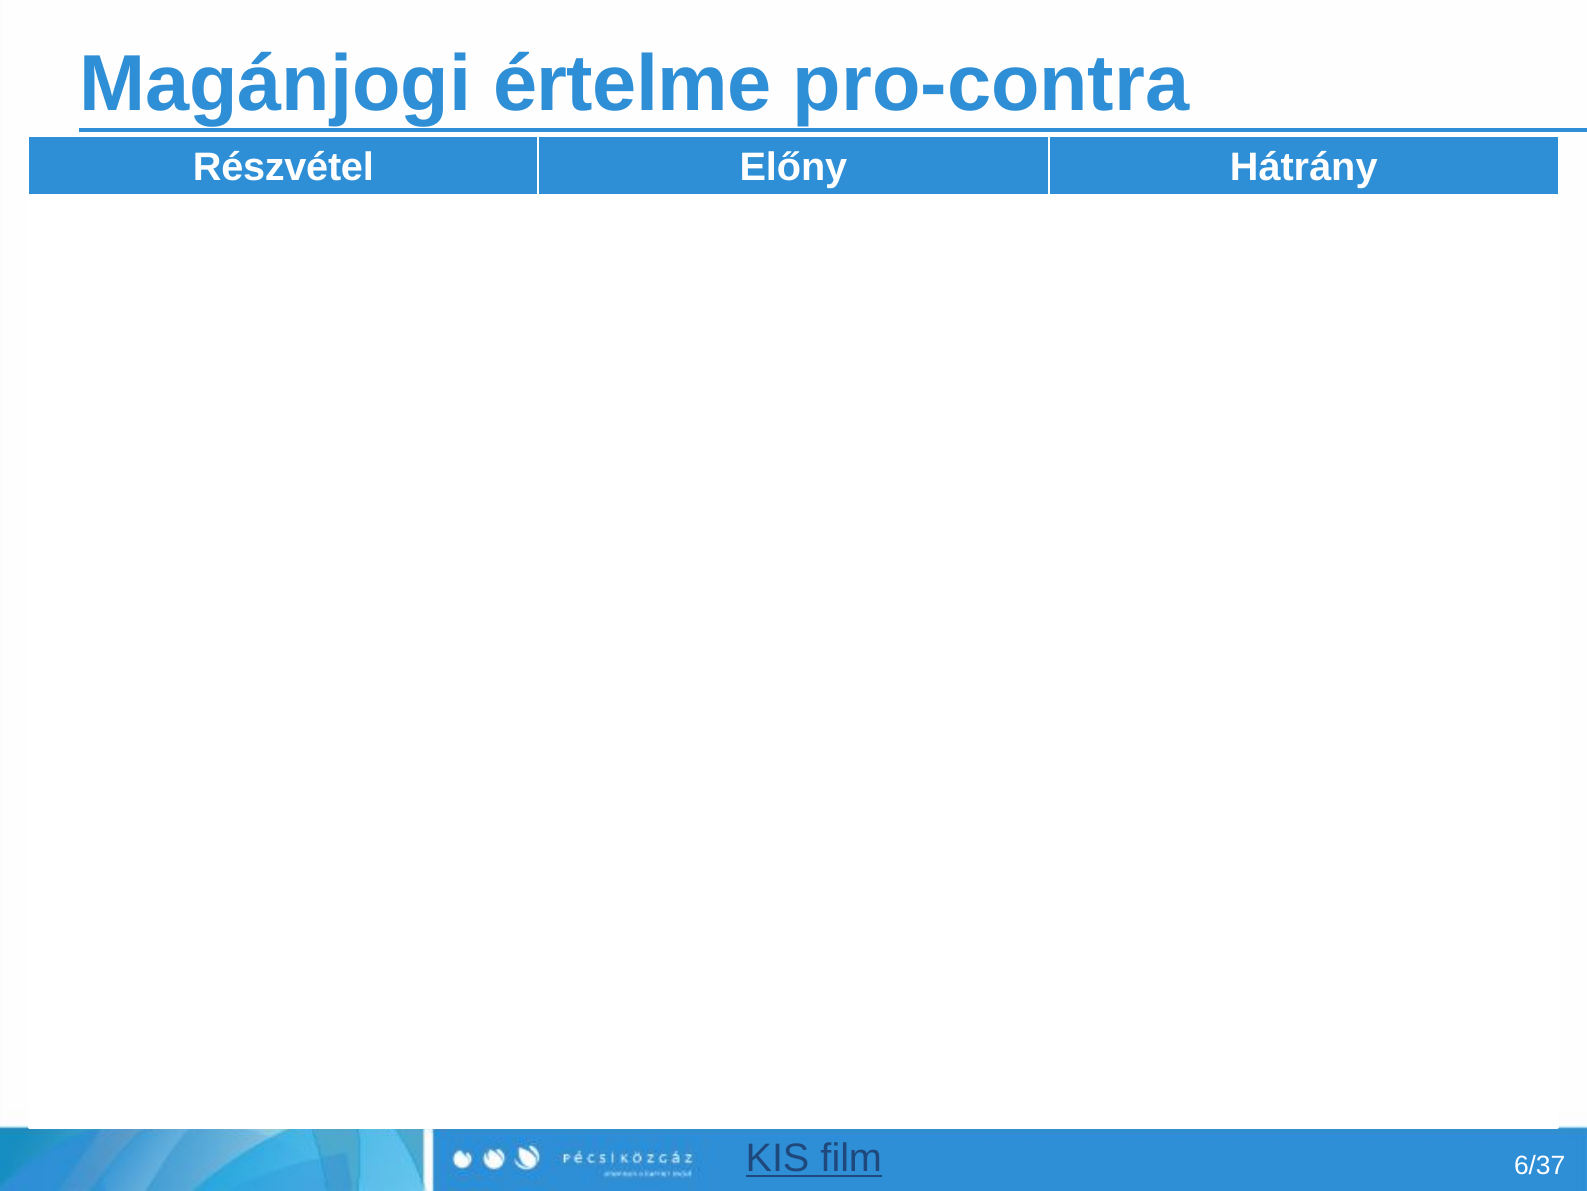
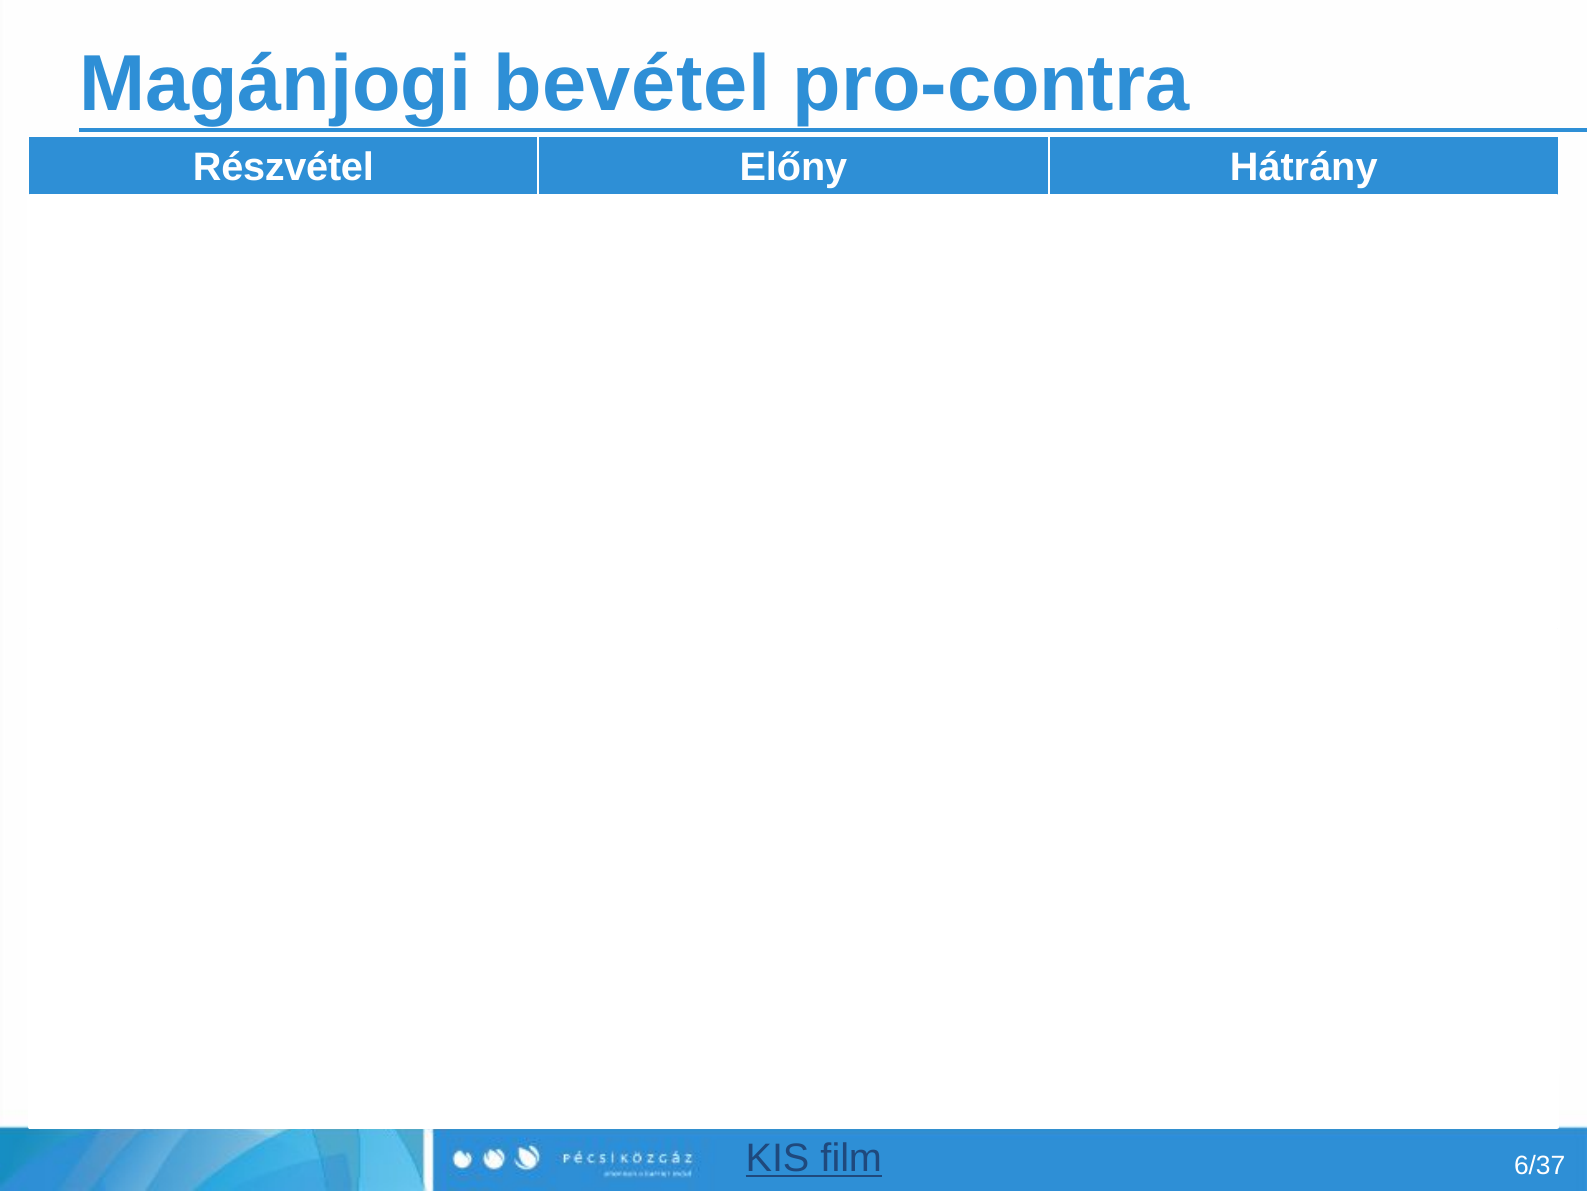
Magánjogi értelme: értelme -> bevétel (632, 85)
